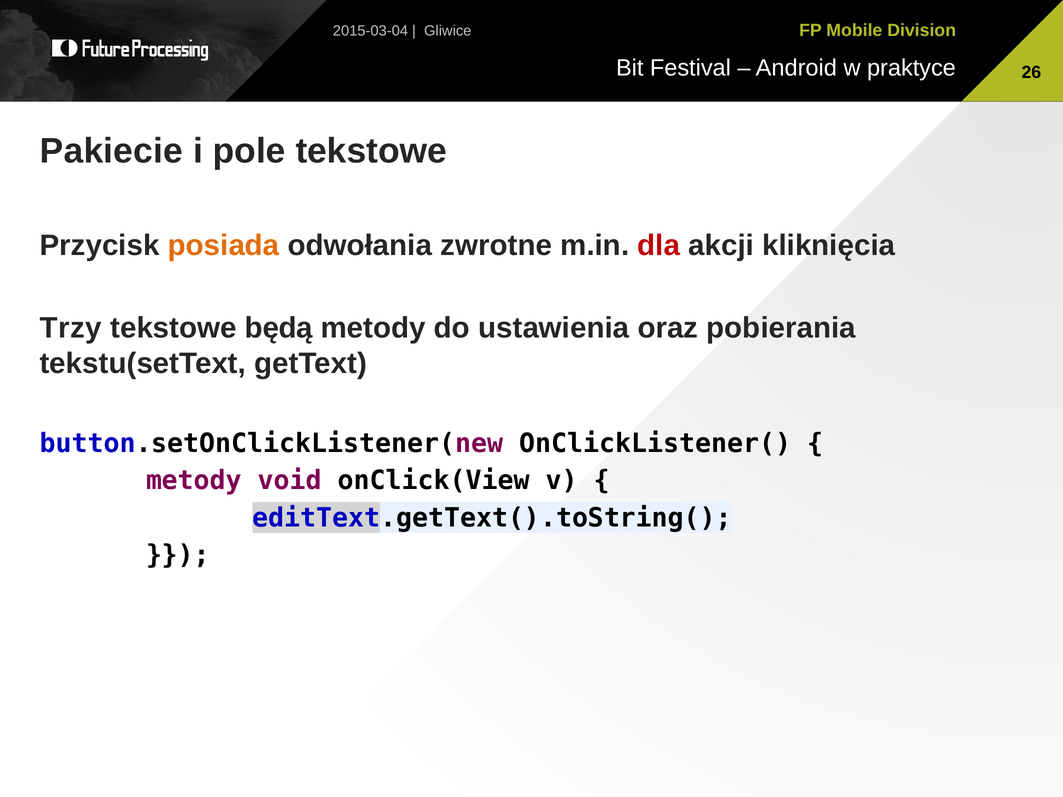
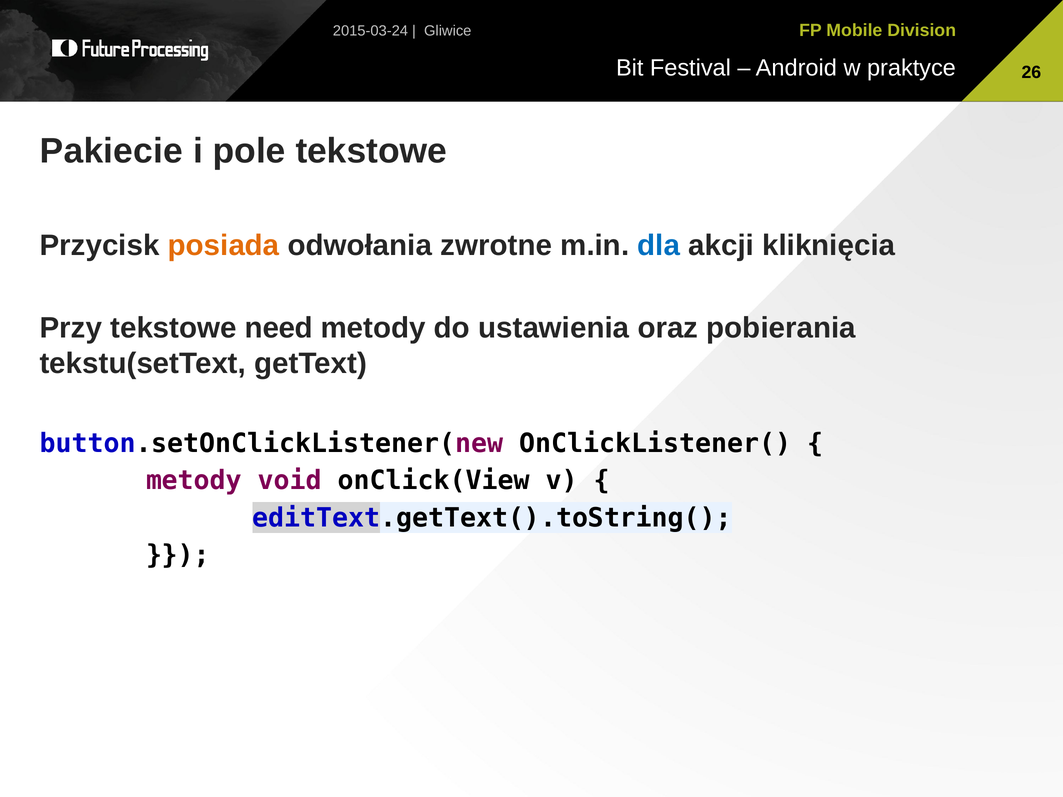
2015-03-04: 2015-03-04 -> 2015-03-24 (370, 31)
dla colour: red -> blue (659, 245)
Trzy: Trzy -> Przy (71, 328)
będą: będą -> need (279, 328)
